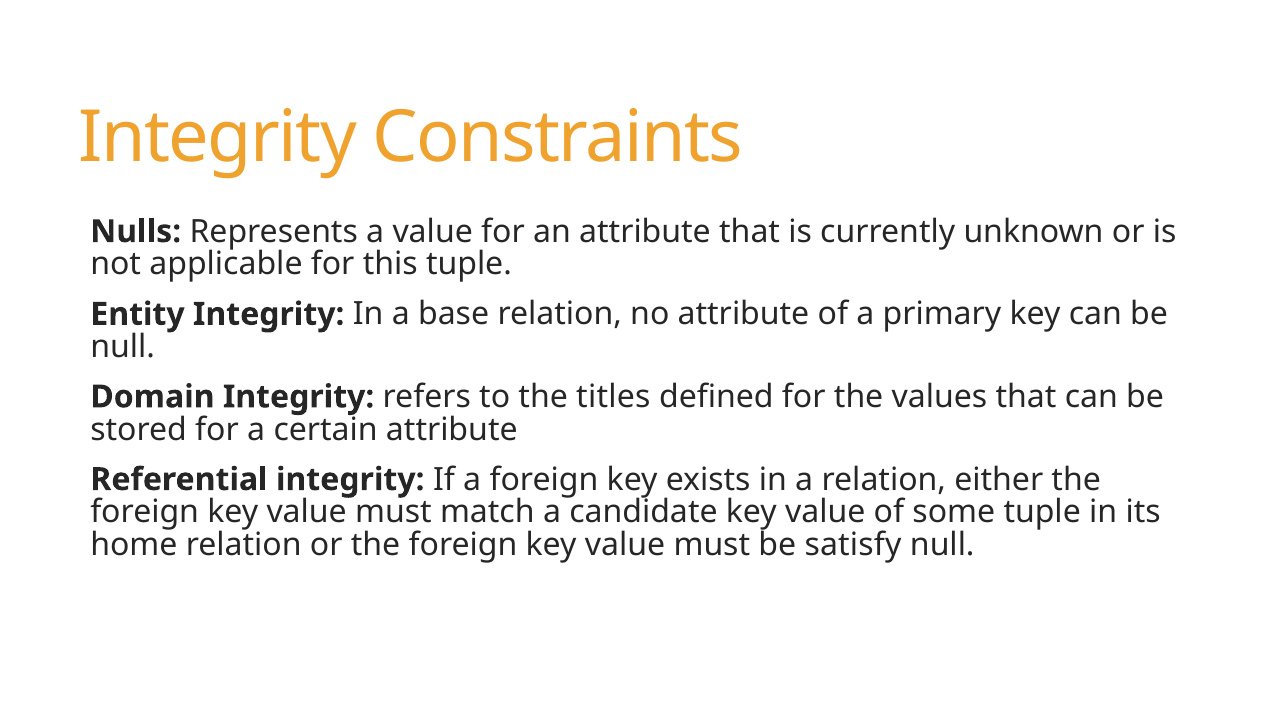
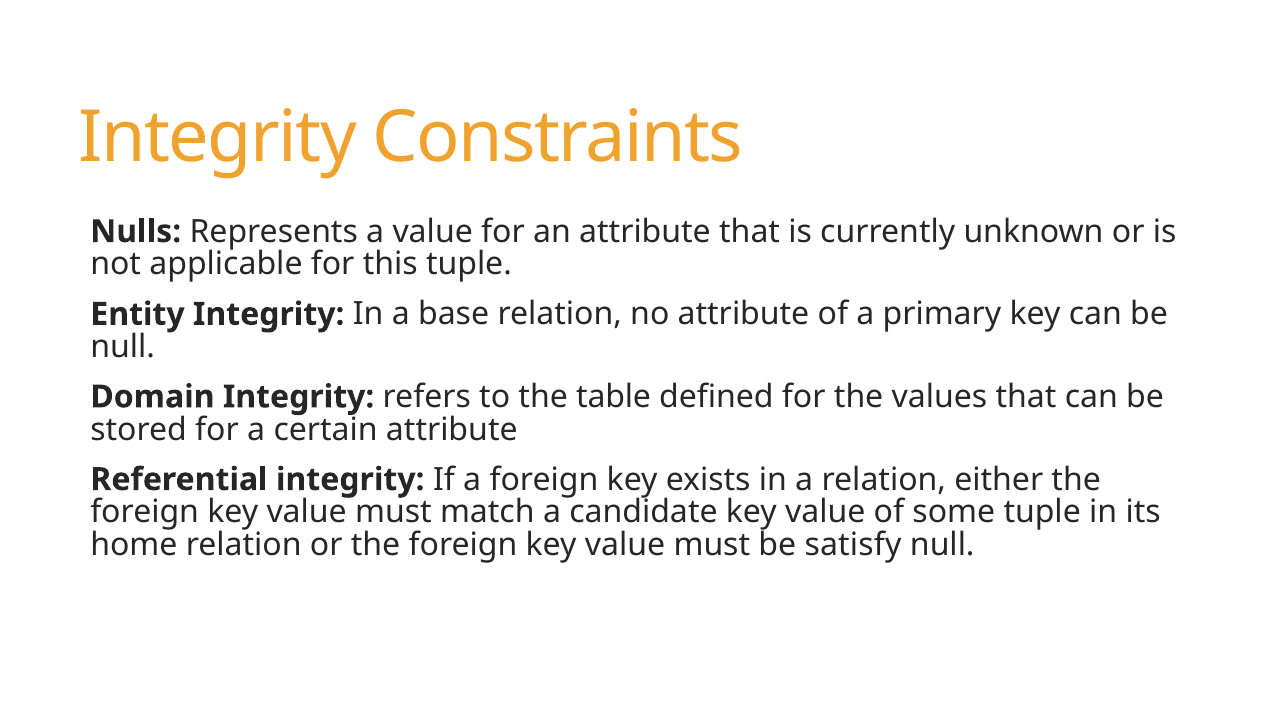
titles: titles -> table (614, 397)
